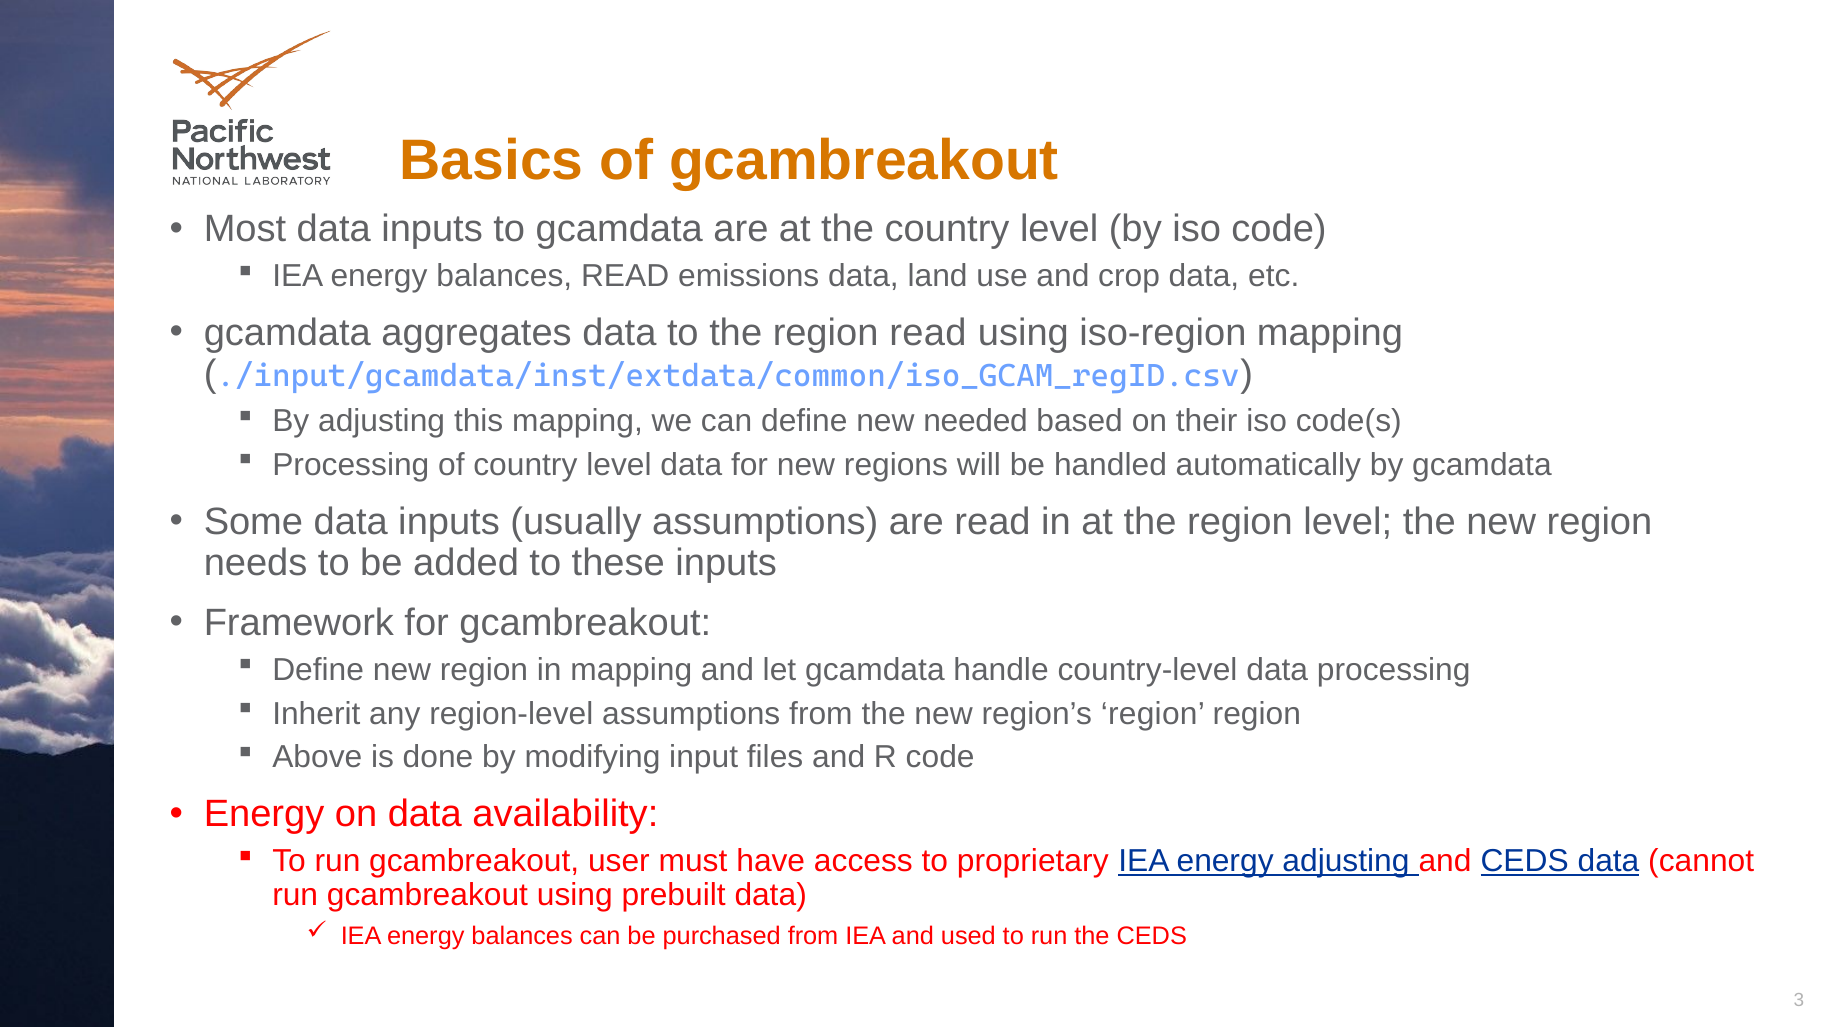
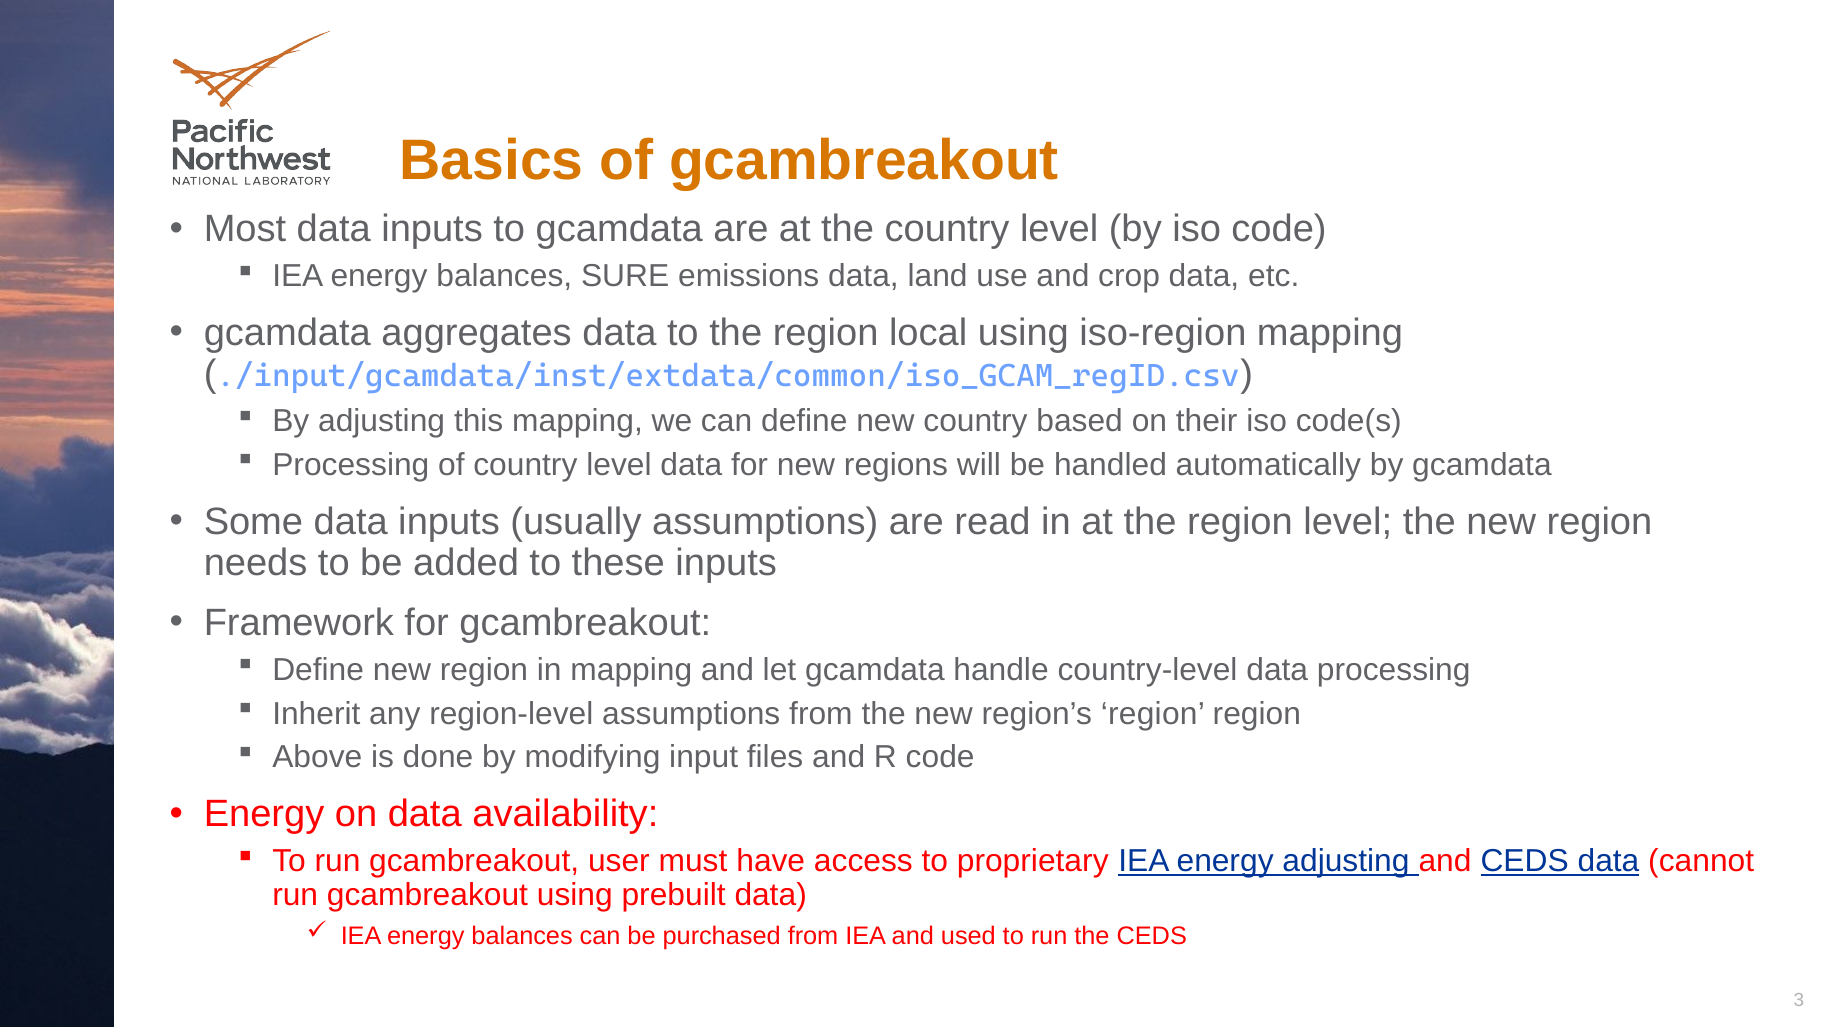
balances READ: READ -> SURE (625, 276)
region read: read -> local (928, 333)
new needed: needed -> country (975, 421)
